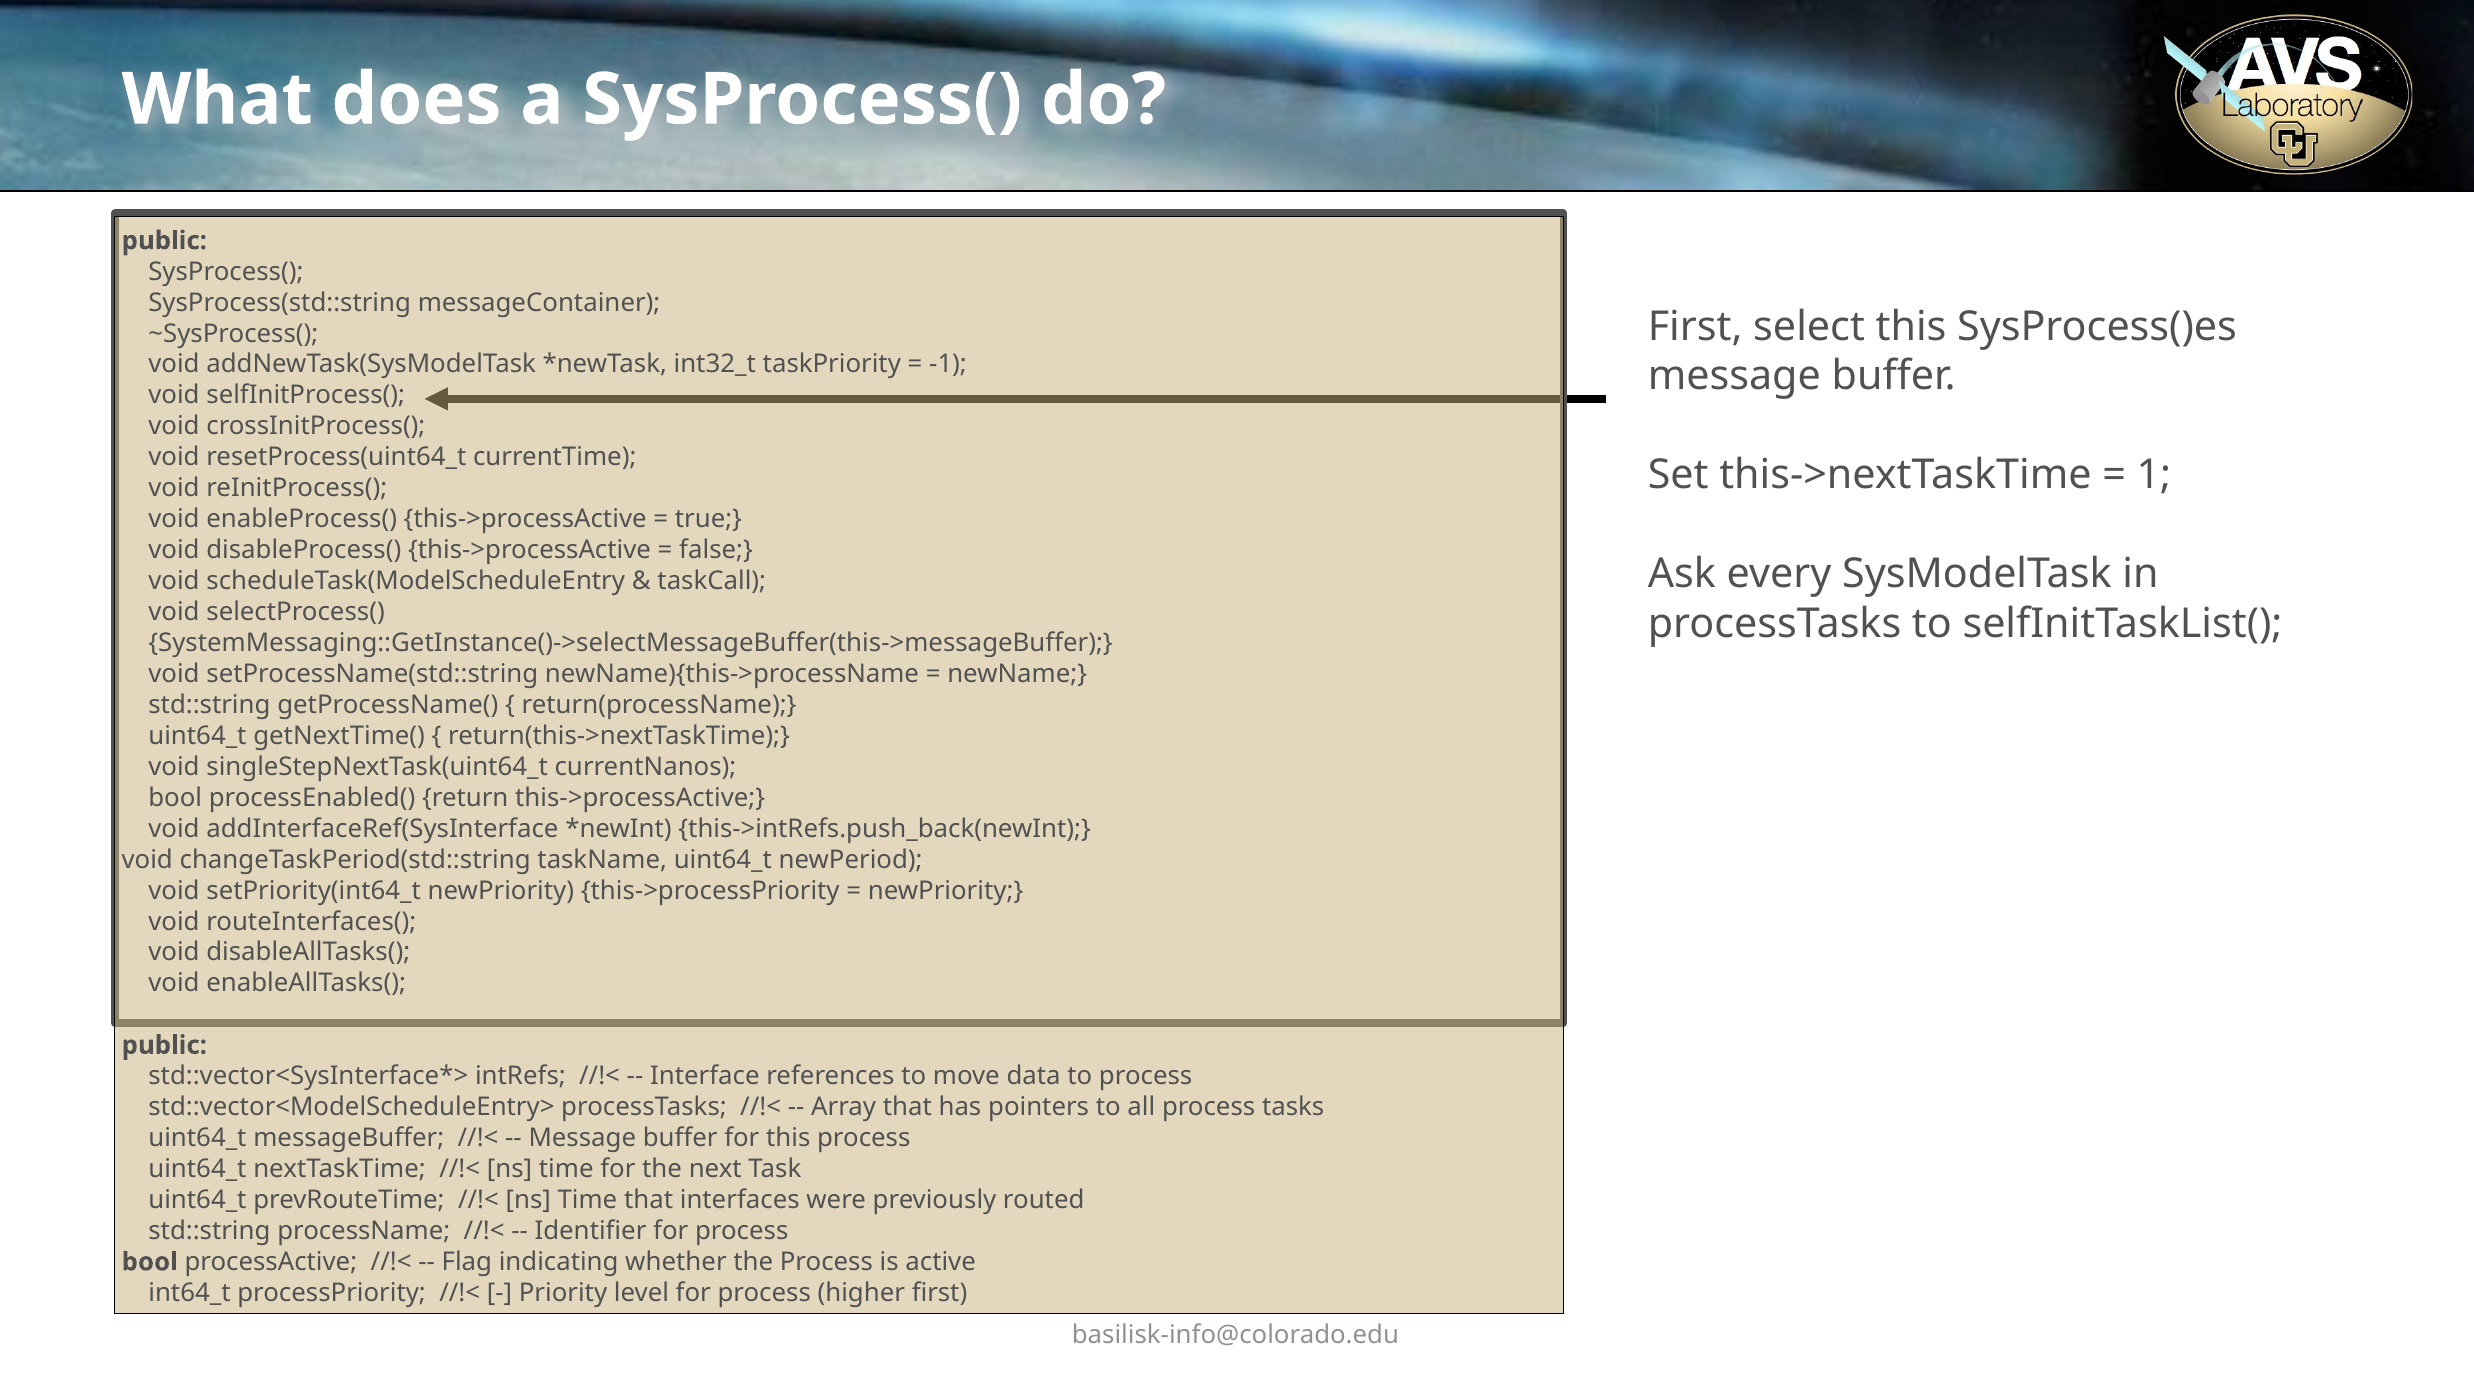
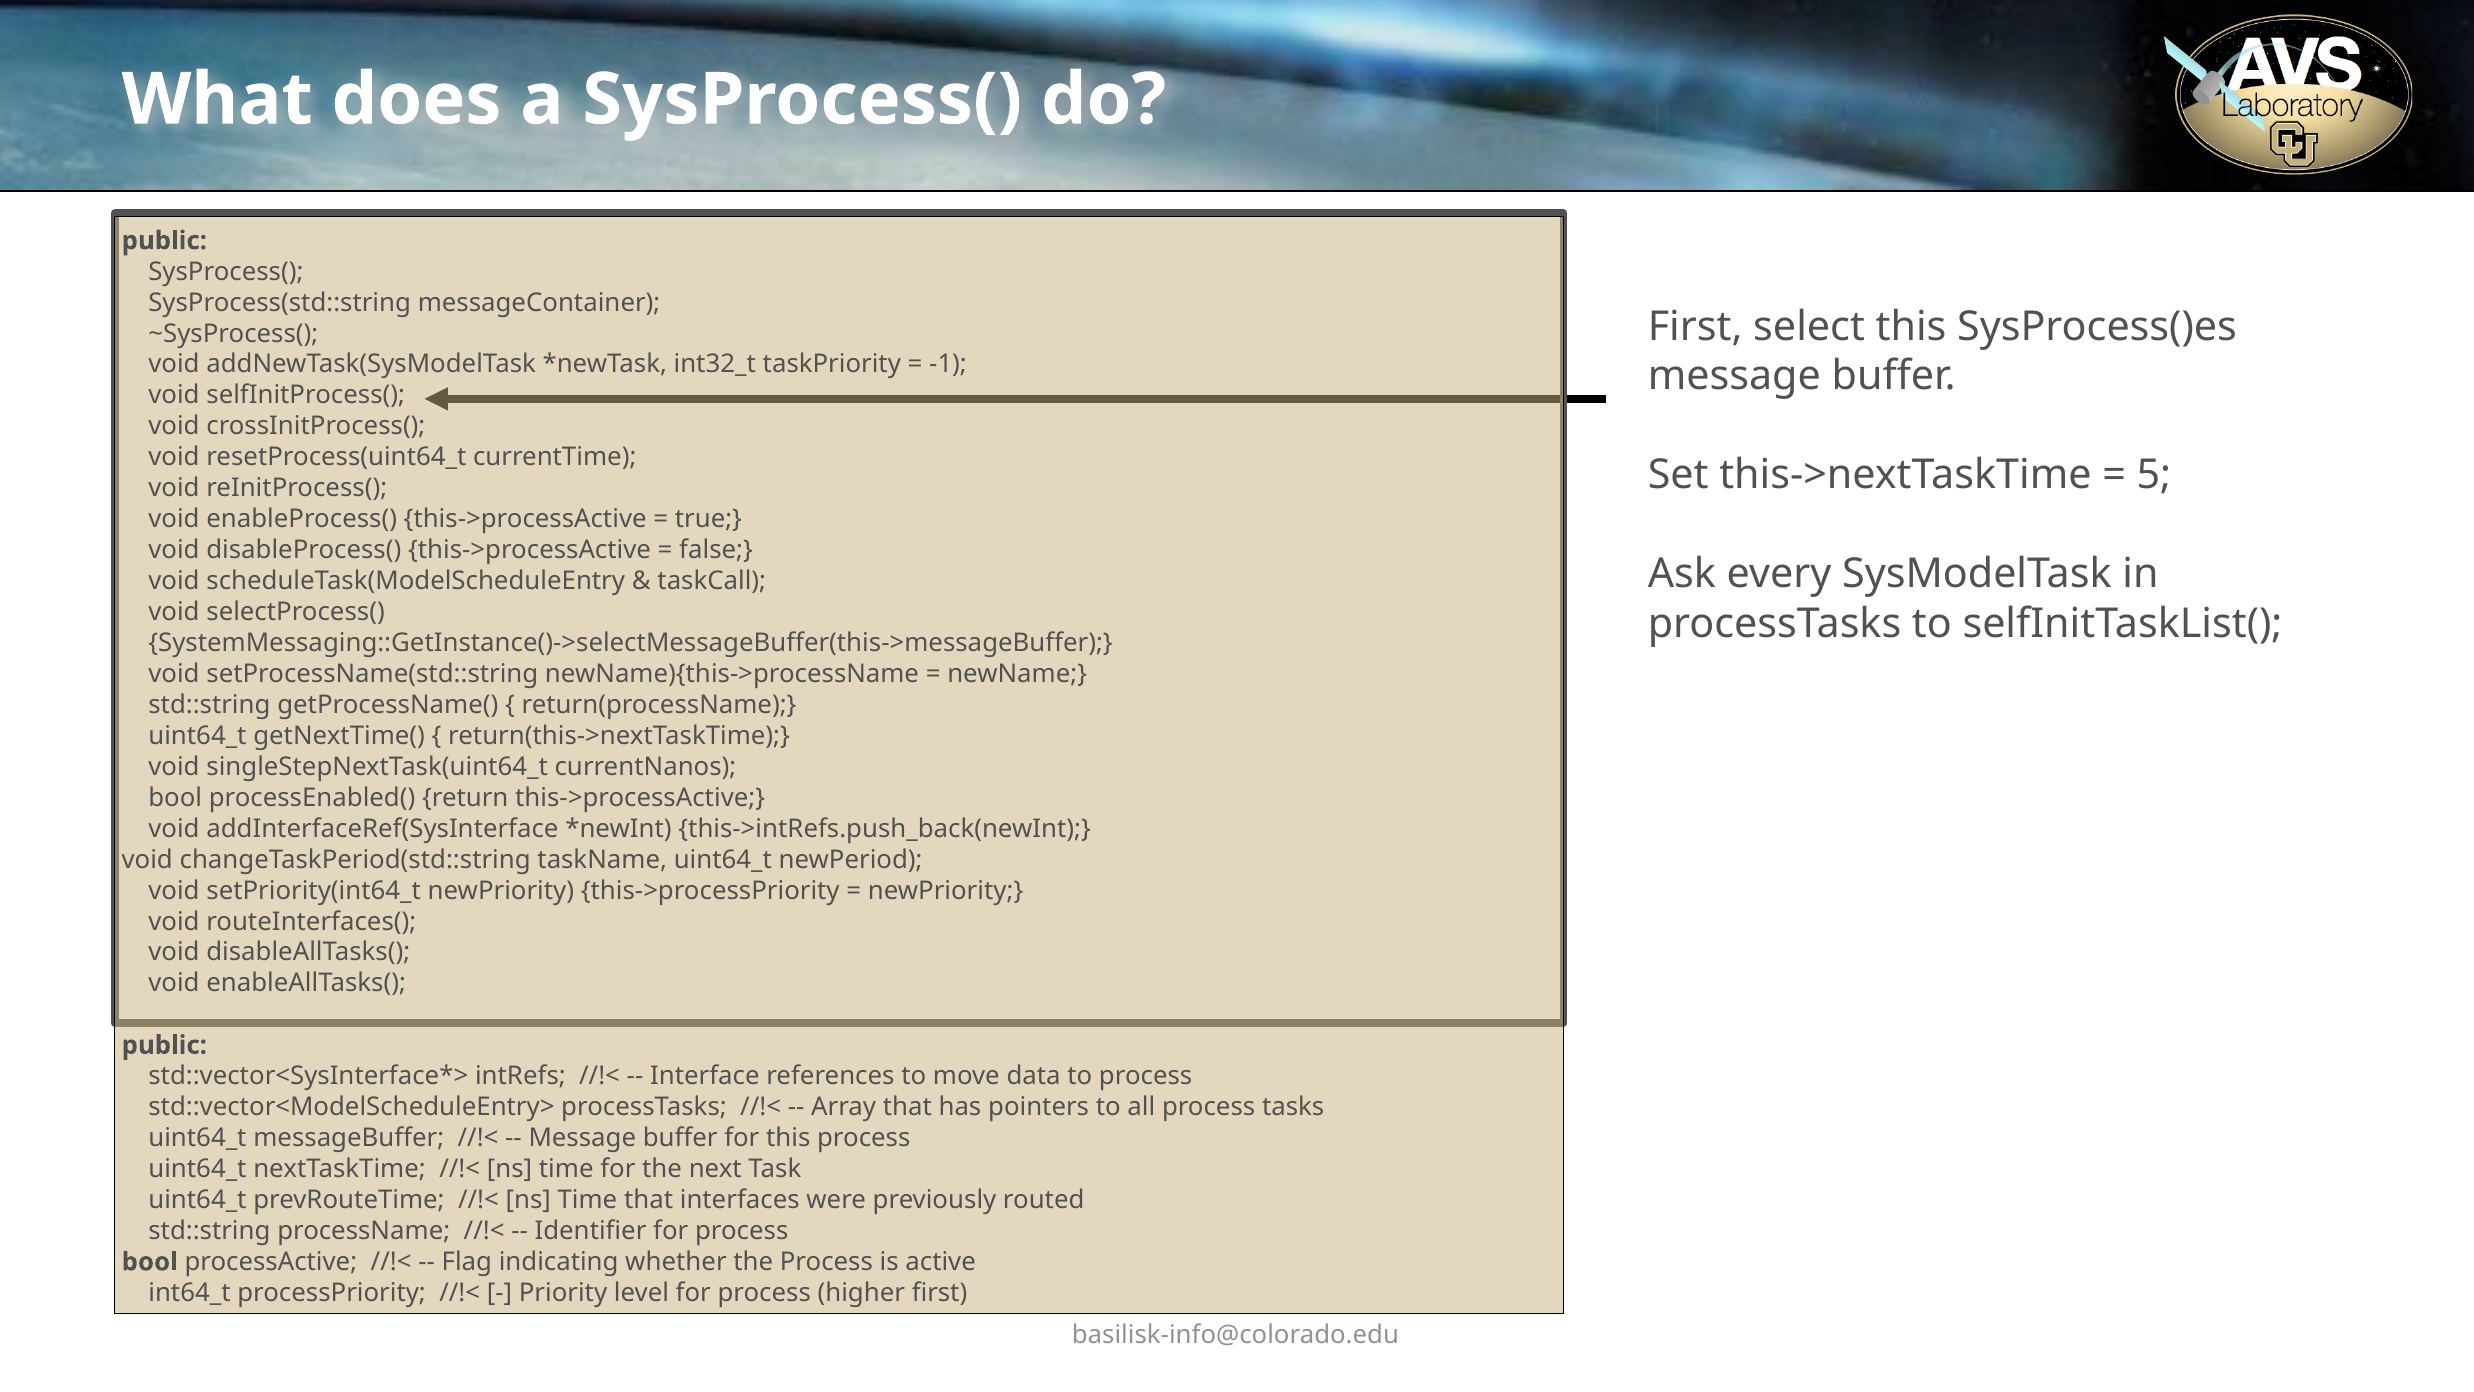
1: 1 -> 5 (2154, 475)
